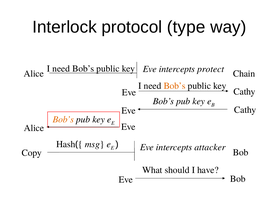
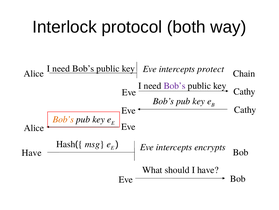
type: type -> both (186, 27)
Bob’s colour: orange -> purple (175, 86)
attacker: attacker -> encrypts (210, 147)
Copy: Copy -> Have (32, 152)
